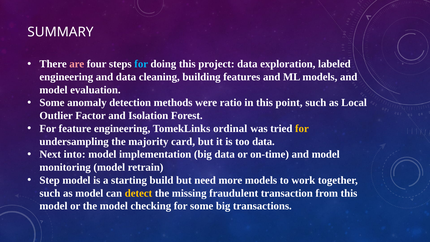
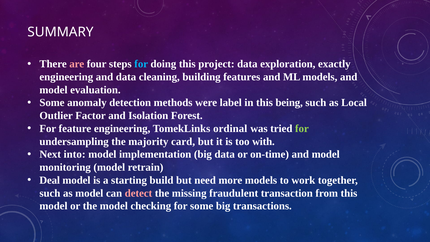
labeled: labeled -> exactly (334, 64)
ratio: ratio -> label (231, 103)
point: point -> being (289, 103)
for colour: yellow -> light green (302, 129)
too data: data -> with (263, 141)
Step: Step -> Deal (50, 180)
detect colour: yellow -> pink (139, 193)
